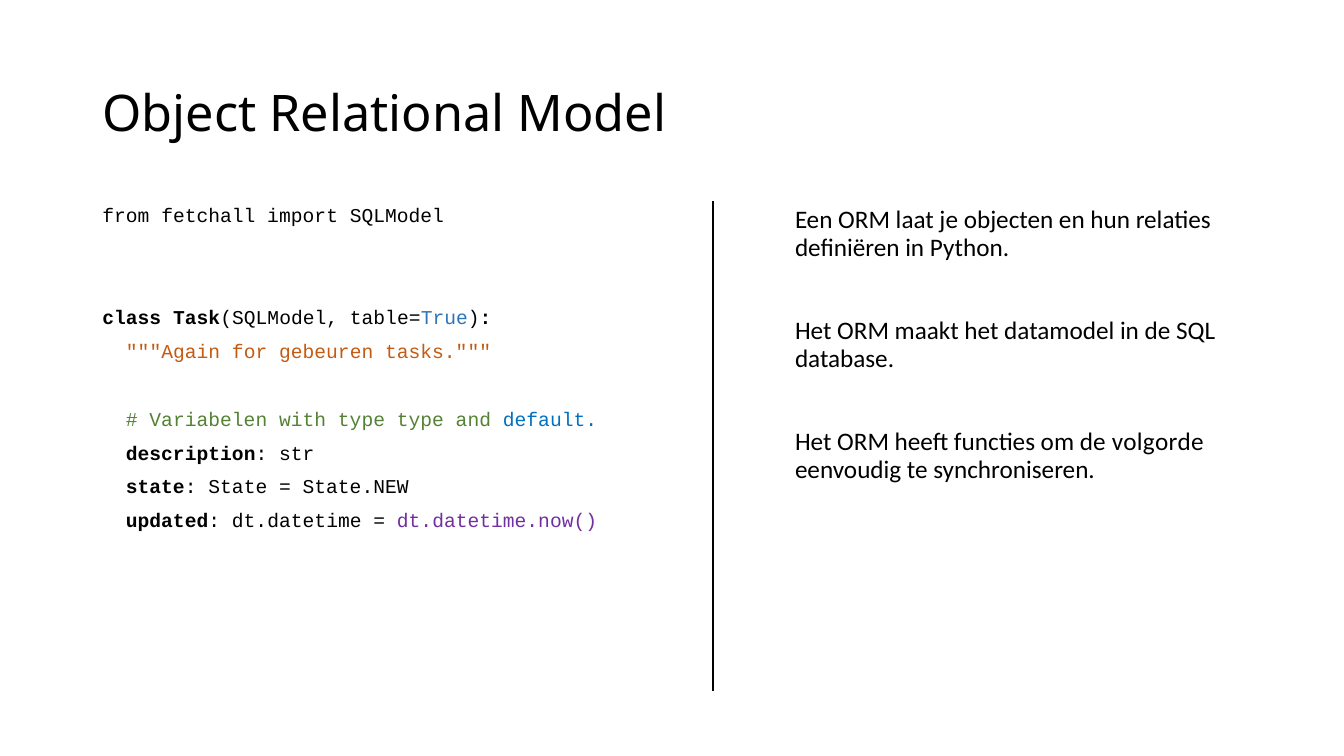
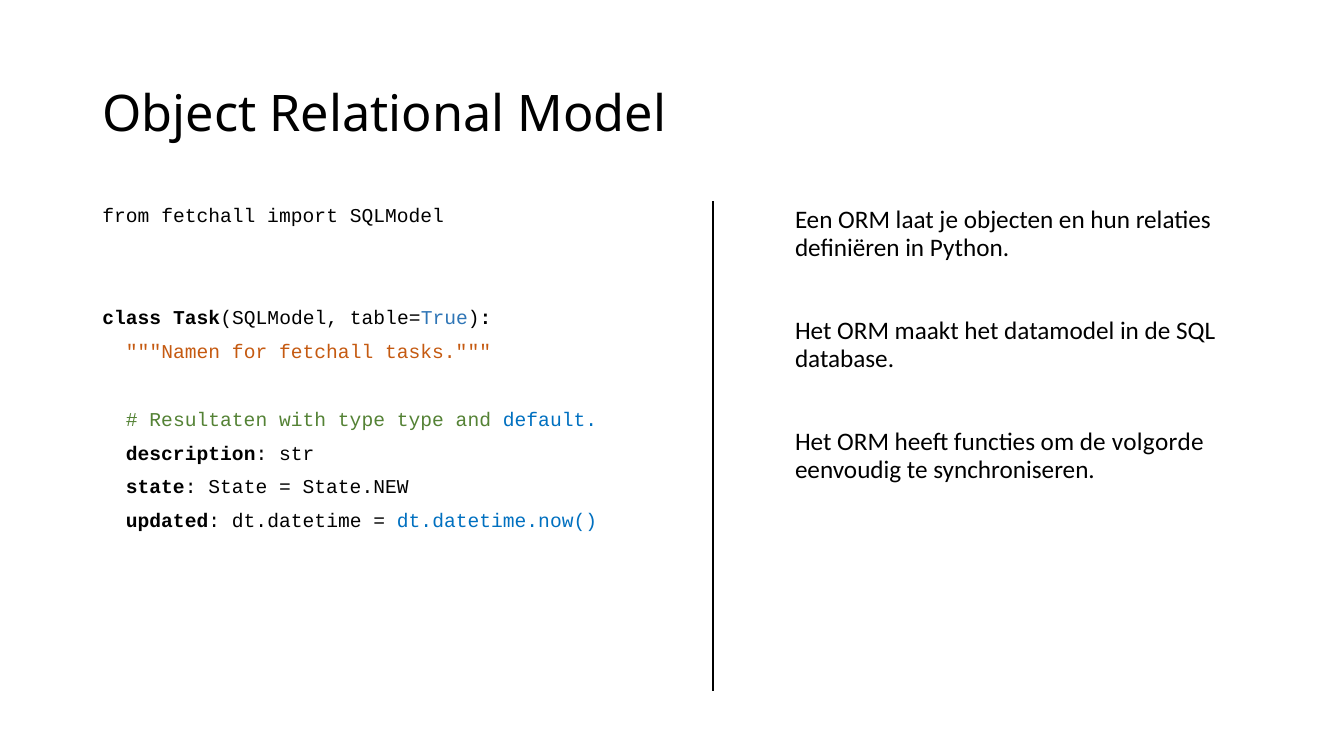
Again: Again -> Namen (173, 352)
for gebeuren: gebeuren -> fetchall (326, 352)
Variabelen: Variabelen -> Resultaten (208, 420)
dt.datetime.now( colour: purple -> blue (497, 521)
